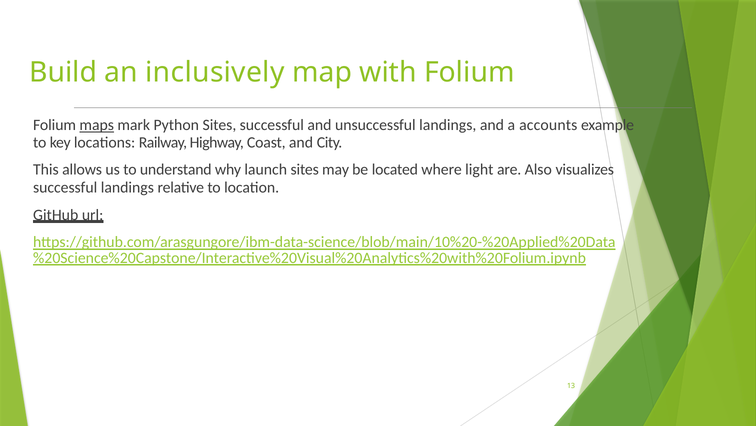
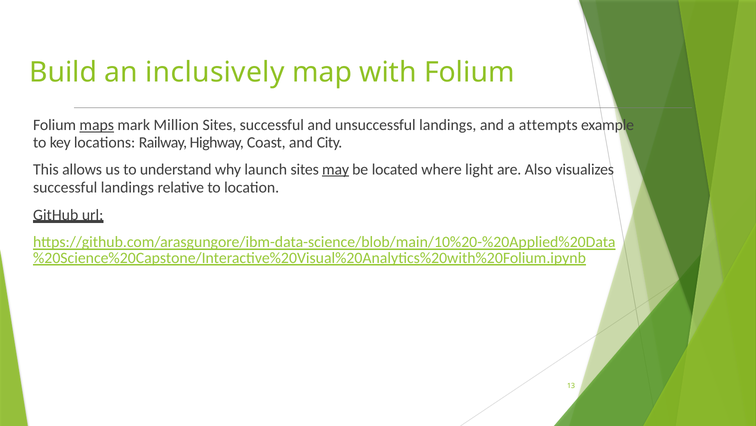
Python: Python -> Million (176, 125)
accounts: accounts -> attempts (548, 125)
may underline: none -> present (336, 169)
